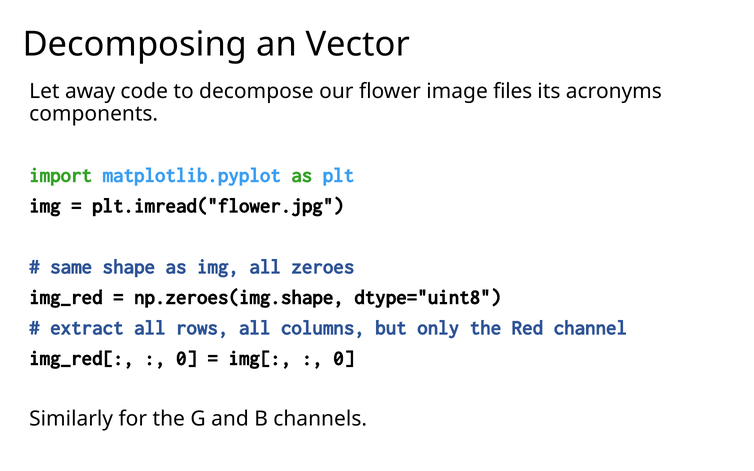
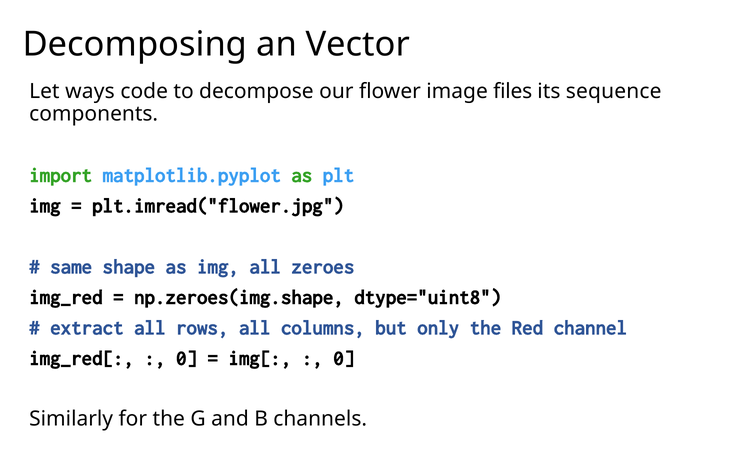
away: away -> ways (90, 91)
acronyms: acronyms -> sequence (614, 91)
